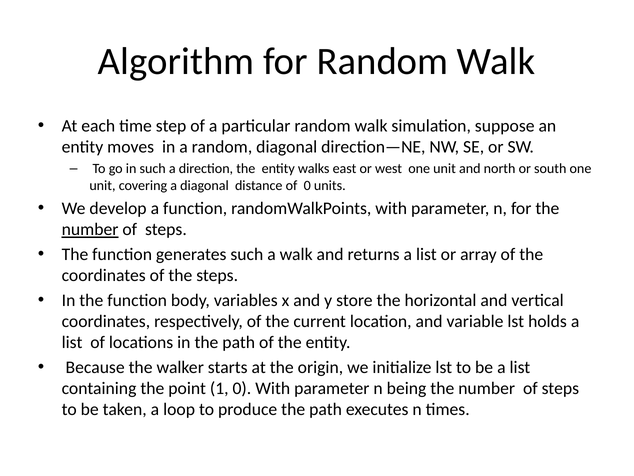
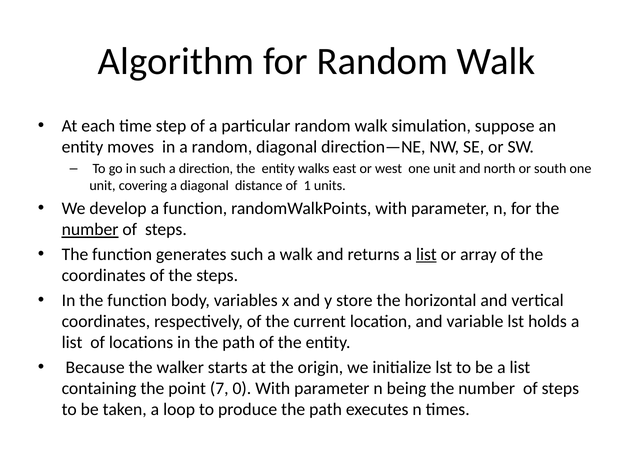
of 0: 0 -> 1 (307, 185)
list underline: none -> present (426, 254)
1: 1 -> 7 (219, 388)
